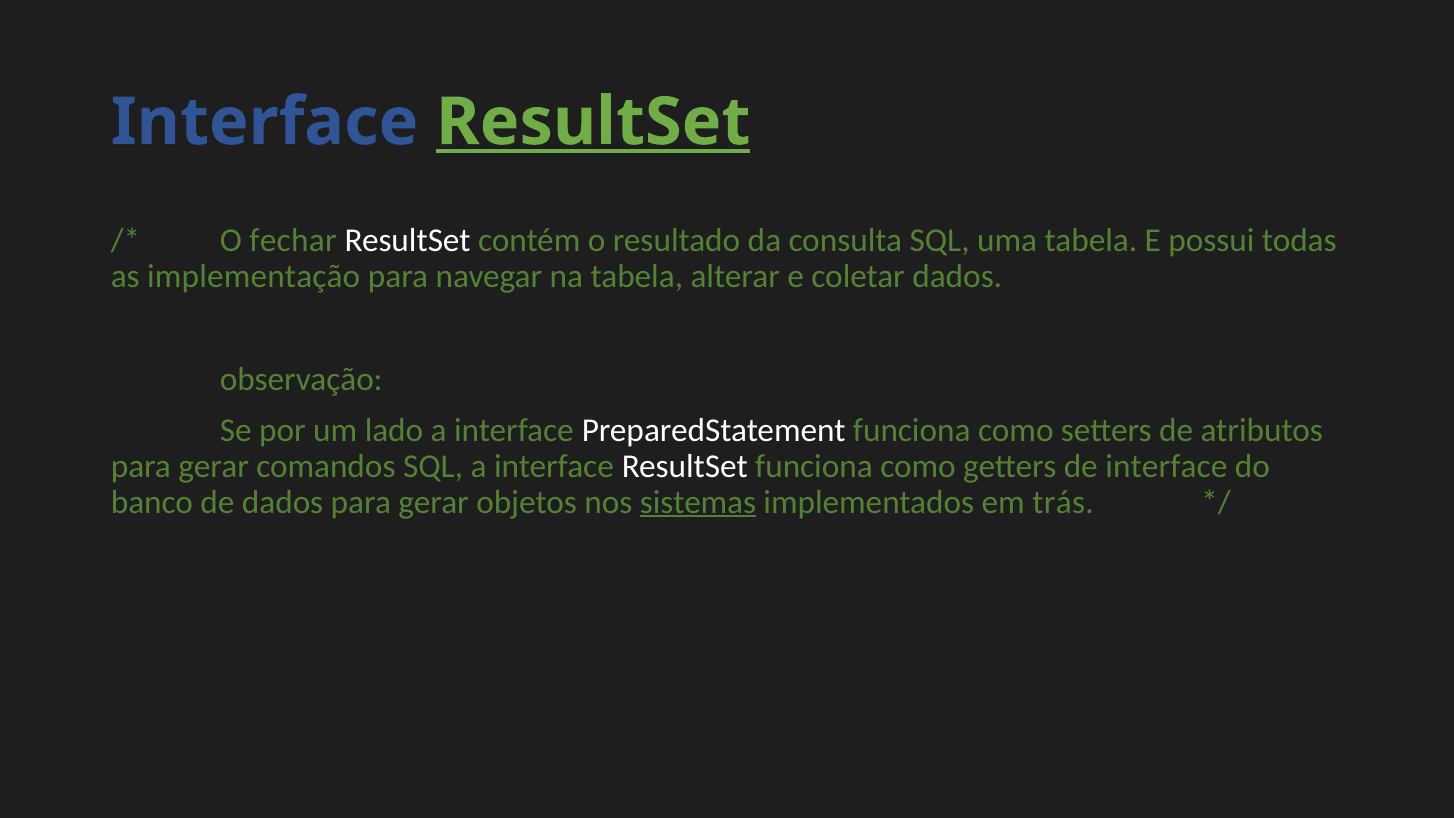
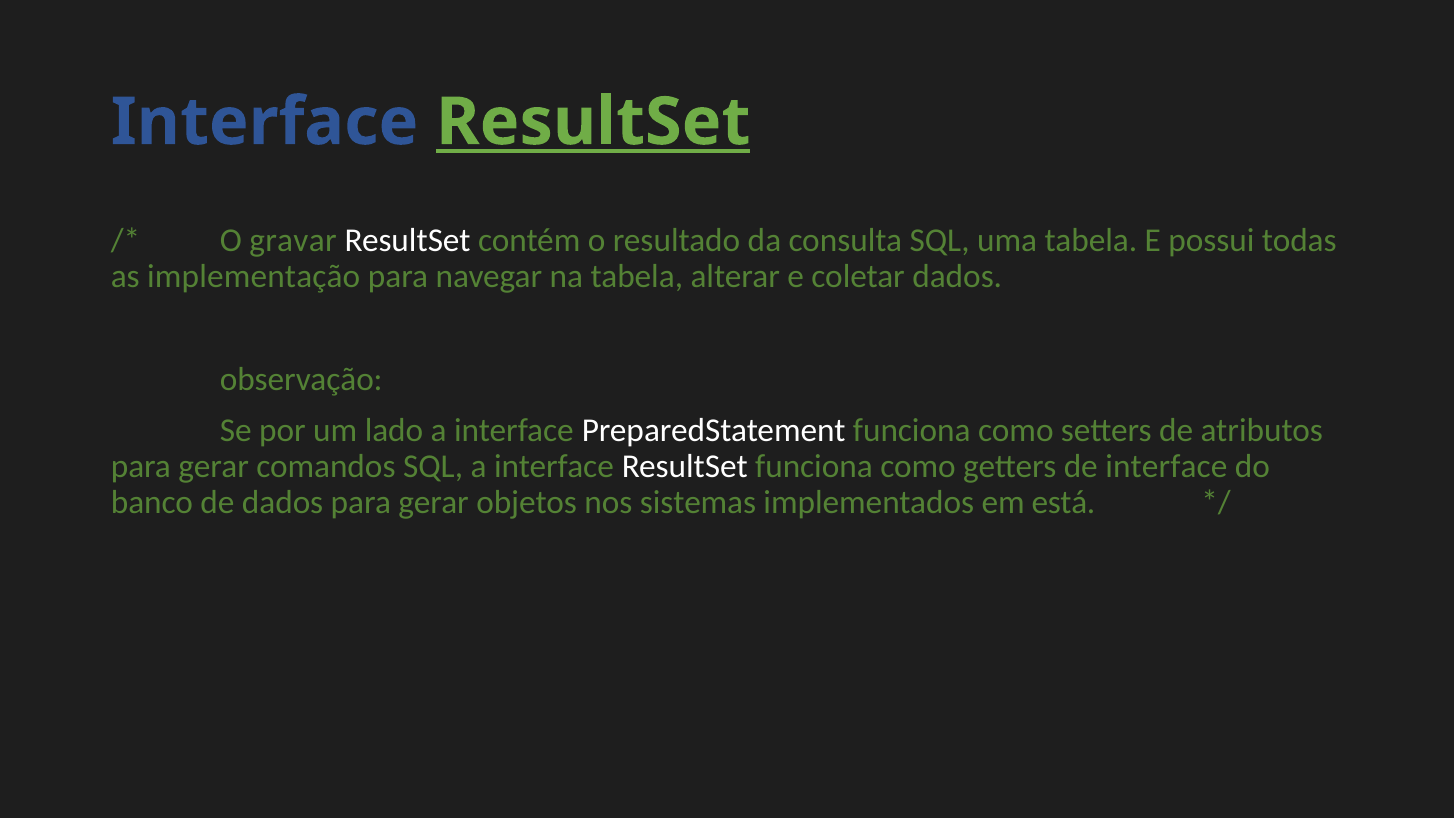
fechar: fechar -> gravar (293, 241)
sistemas underline: present -> none (698, 502)
trás: trás -> está (1063, 502)
